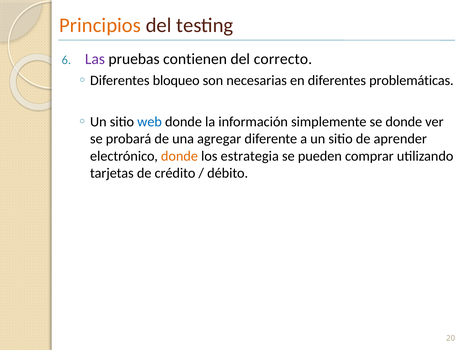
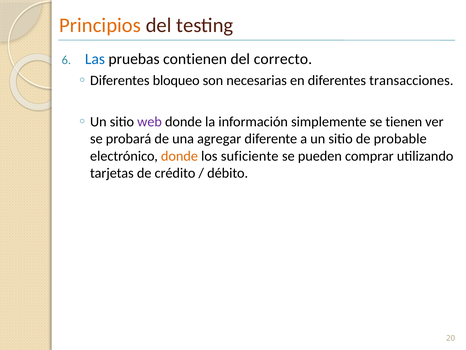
Las colour: purple -> blue (95, 59)
problemáticas: problemáticas -> transacciones (411, 80)
web colour: blue -> purple (150, 122)
se donde: donde -> tienen (404, 122)
aprender: aprender -> probable (400, 139)
estrategia: estrategia -> suficiente (250, 156)
